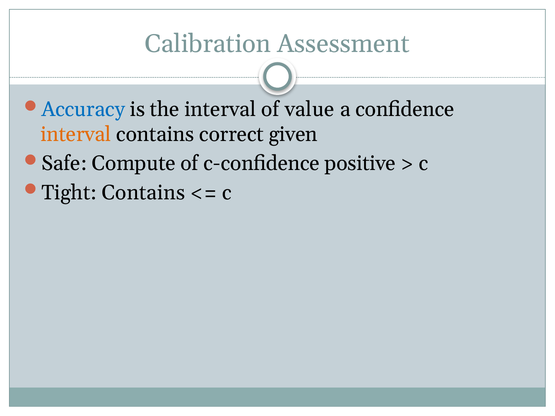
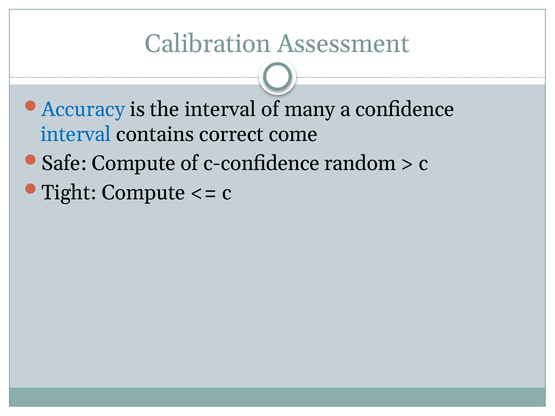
value: value -> many (310, 109)
interval colour: orange -> blue (76, 134)
given: given -> come (293, 134)
positive: positive -> random (360, 164)
Tight Contains: Contains -> Compute (144, 193)
